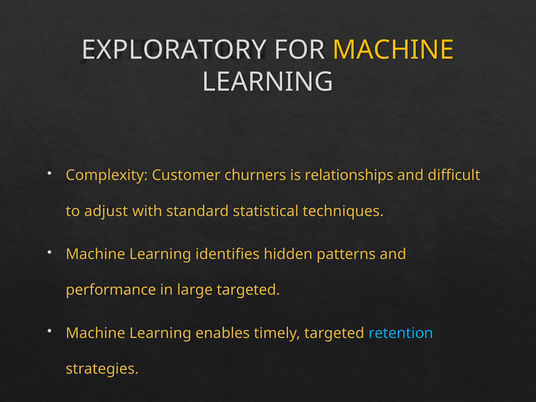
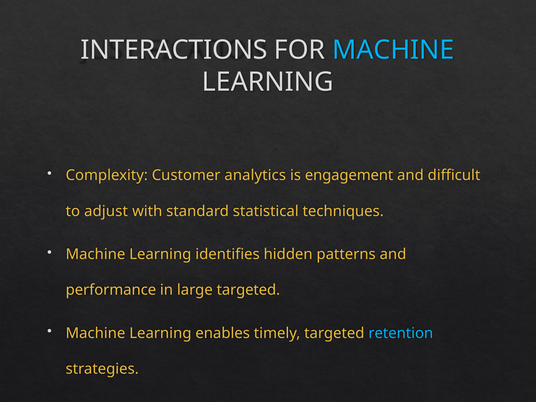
EXPLORATORY: EXPLORATORY -> INTERACTIONS (174, 50)
MACHINE colour: yellow -> light blue (393, 50)
churners: churners -> analytics (255, 175)
relationships: relationships -> engagement (349, 175)
